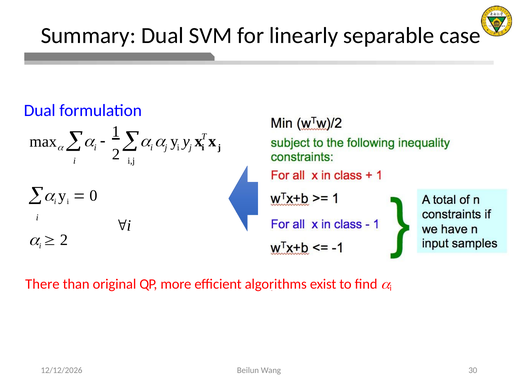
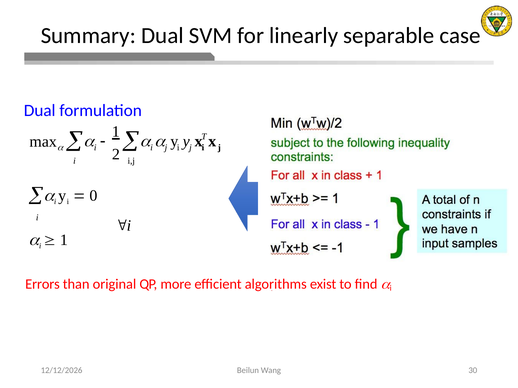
2: 2 -> 1 (64, 240)
There: There -> Errors (43, 285)
